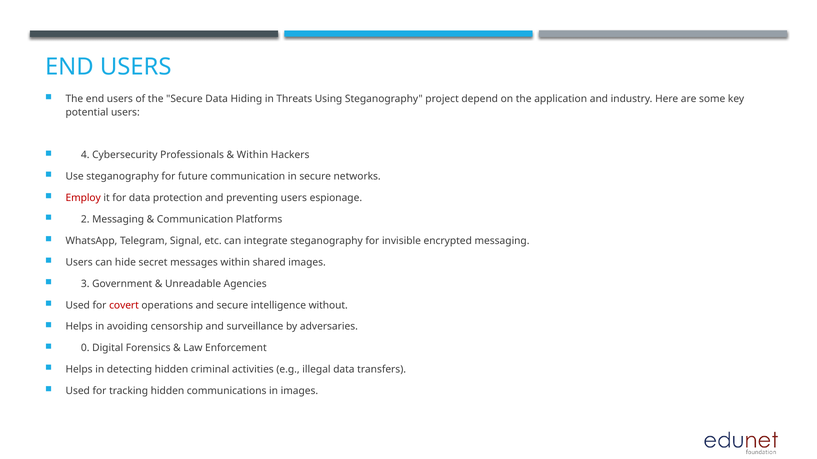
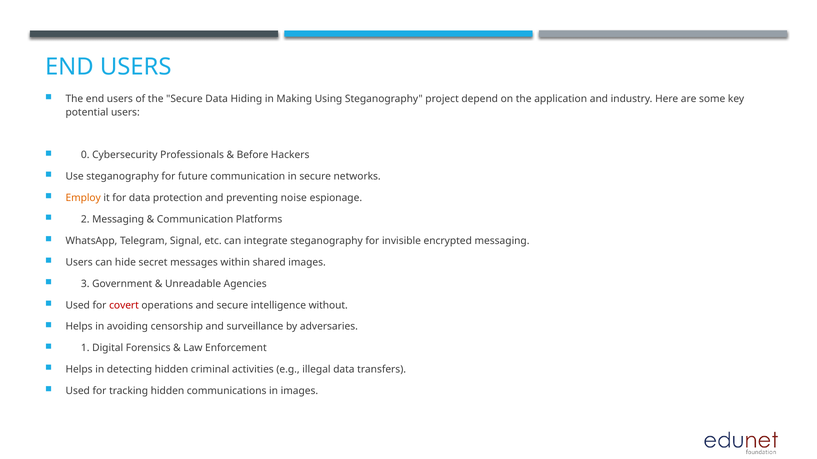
Threats: Threats -> Making (294, 99)
4: 4 -> 0 (85, 155)
Within: Within -> Before (253, 155)
Employ colour: red -> orange (83, 198)
preventing users: users -> noise (294, 198)
0: 0 -> 1 (85, 348)
